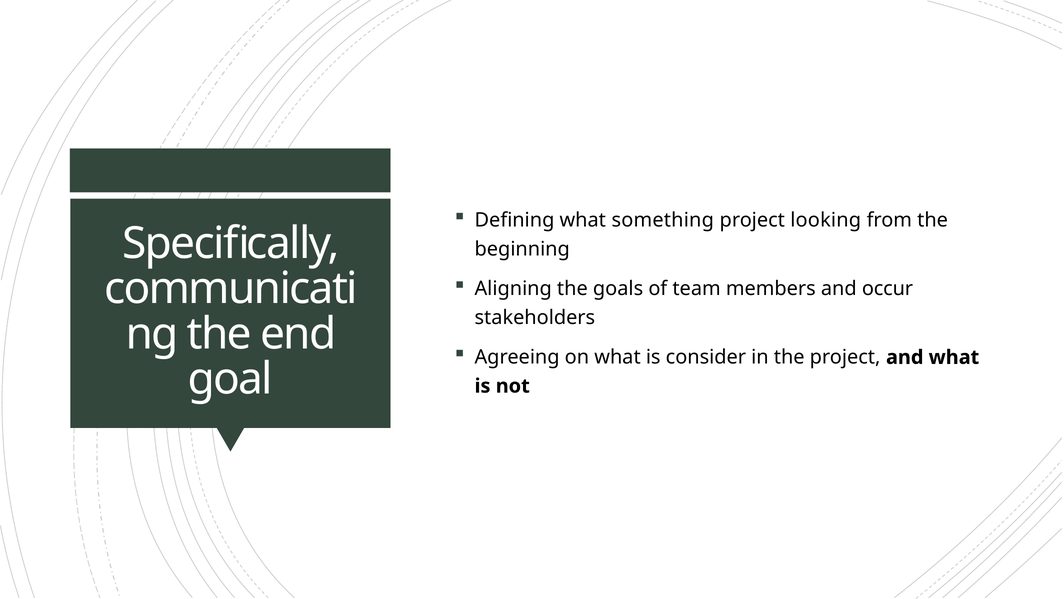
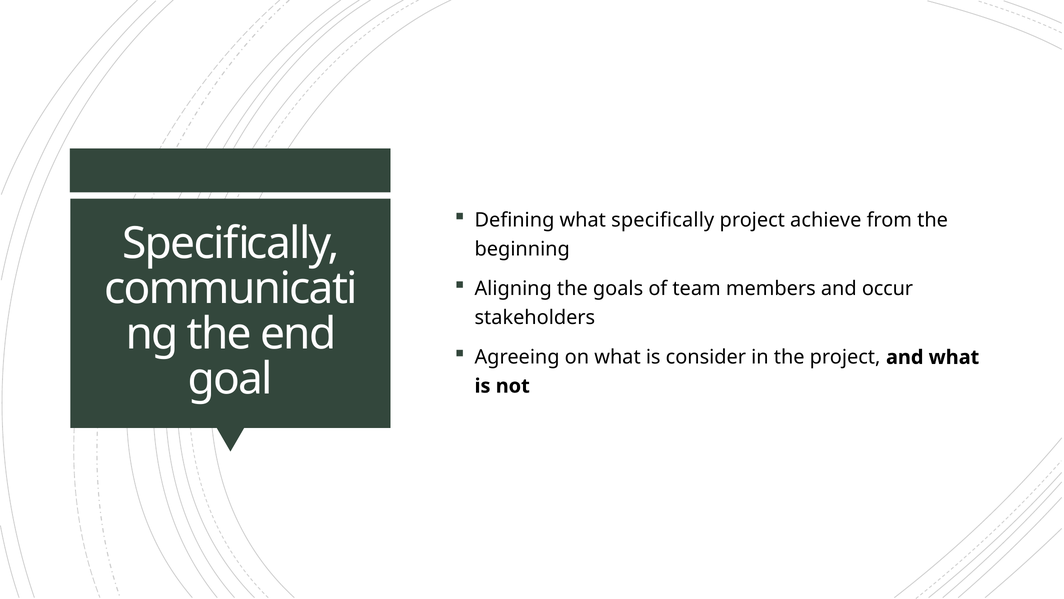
what something: something -> specifically (663, 220)
looking: looking -> achieve (826, 220)
